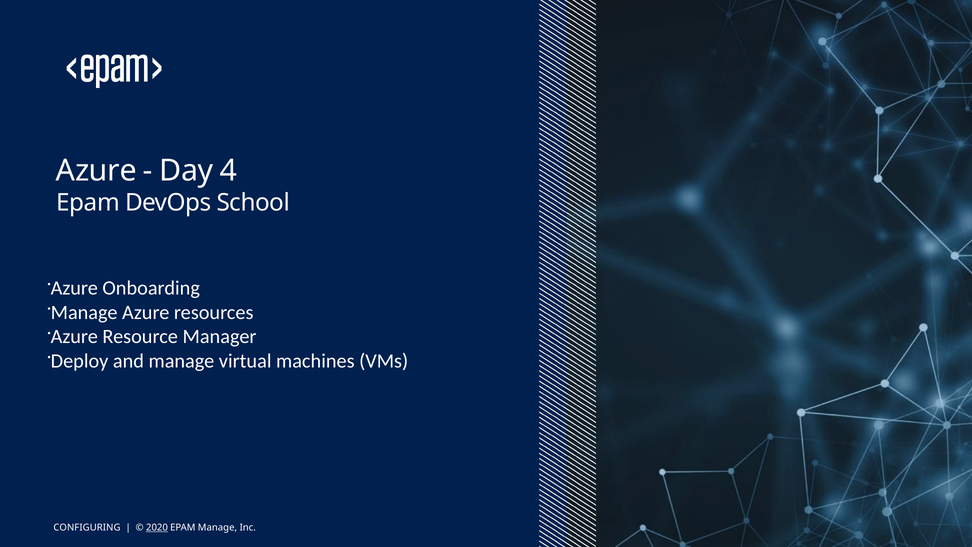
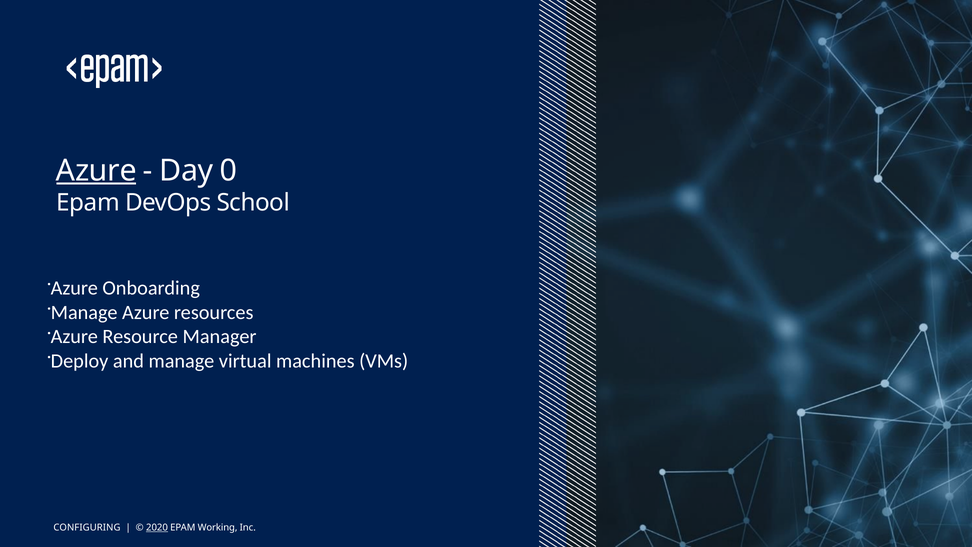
Azure underline: none -> present (96, 170)
4: 4 -> 0 (229, 170)
EPAM Manage: Manage -> Working (218, 527)
